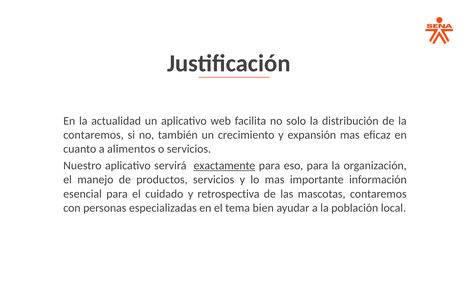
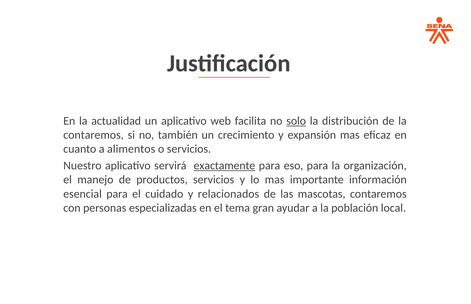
solo underline: none -> present (296, 121)
retrospectiva: retrospectiva -> relacionados (228, 194)
bien: bien -> gran (263, 208)
